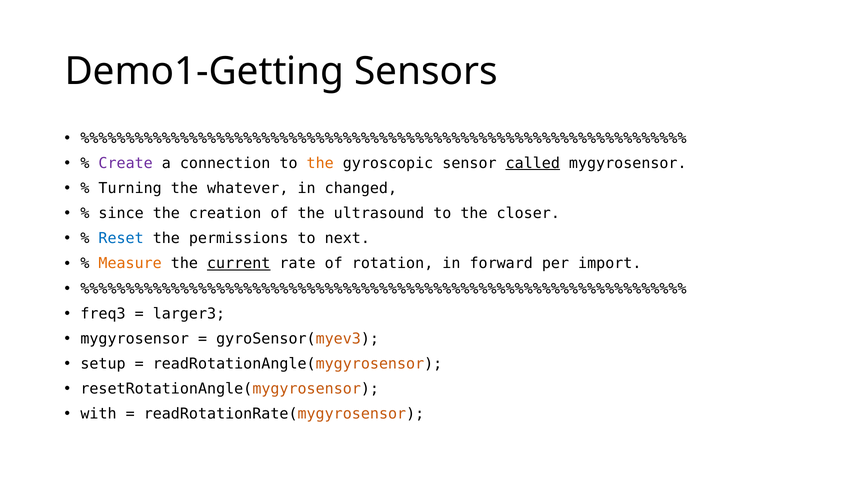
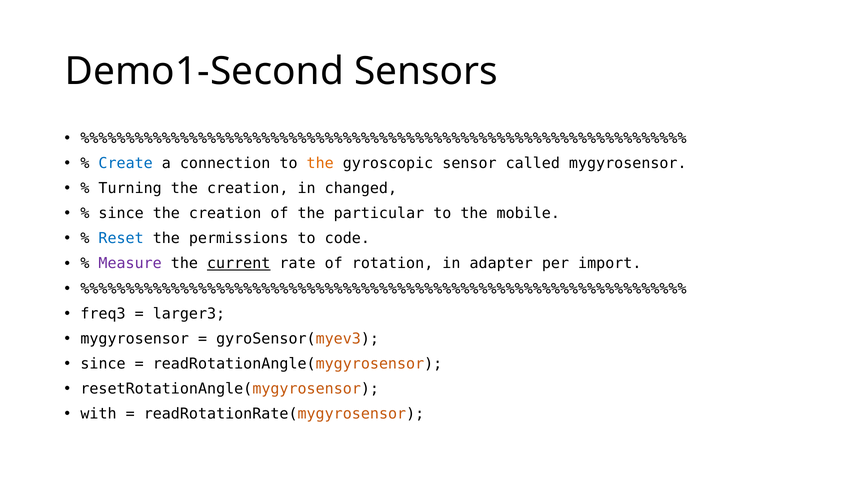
Demo1-Getting: Demo1-Getting -> Demo1-Second (204, 71)
Create colour: purple -> blue (126, 163)
called underline: present -> none (533, 163)
whatever: whatever -> creation (248, 188)
ultrasound: ultrasound -> particular (379, 213)
closer: closer -> mobile (528, 213)
next: next -> code (347, 238)
Measure colour: orange -> purple (130, 263)
forward: forward -> adapter (501, 263)
setup: setup -> since (103, 363)
